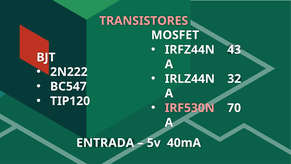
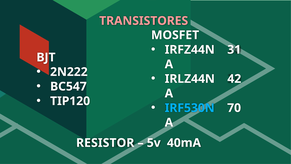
43: 43 -> 31 (234, 50)
32: 32 -> 42 (234, 79)
IRF530N colour: pink -> light blue (190, 108)
ENTRADA: ENTRADA -> RESISTOR (105, 143)
